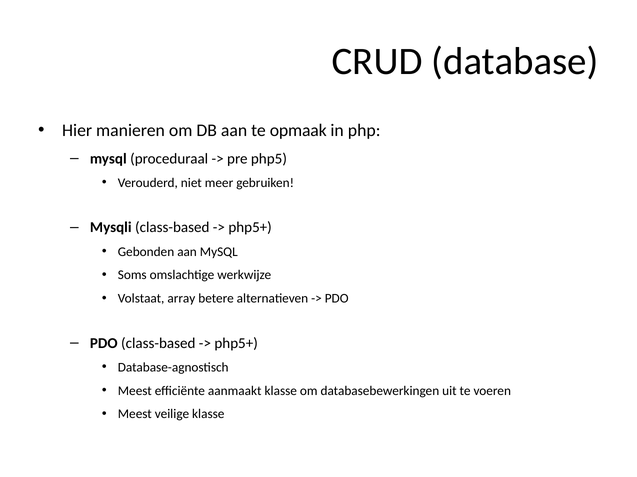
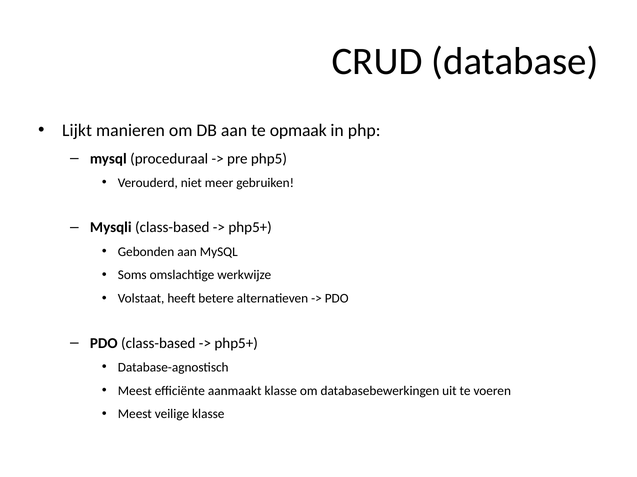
Hier: Hier -> Lijkt (77, 131)
array: array -> heeft (181, 299)
